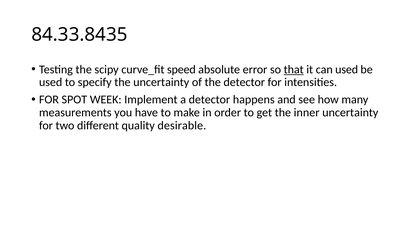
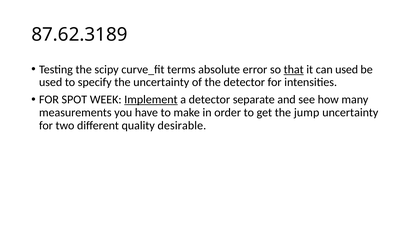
84.33.8435: 84.33.8435 -> 87.62.3189 (79, 35)
speed: speed -> terms (181, 69)
Implement underline: none -> present (151, 100)
happens: happens -> separate (254, 100)
inner: inner -> jump (307, 113)
